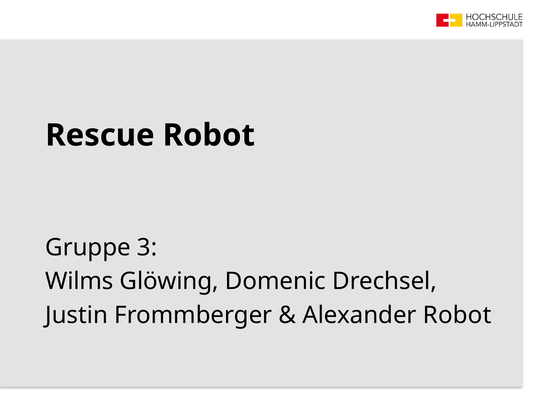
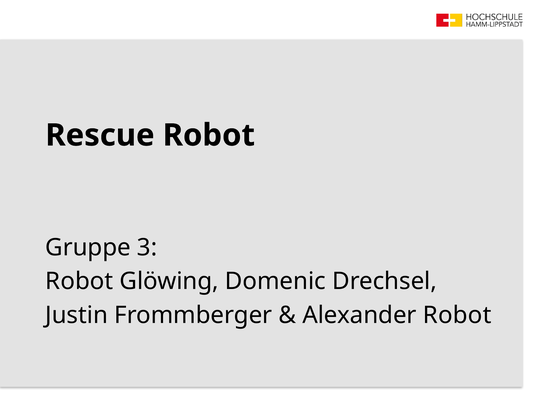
Wilms: Wilms -> Robot (79, 281)
